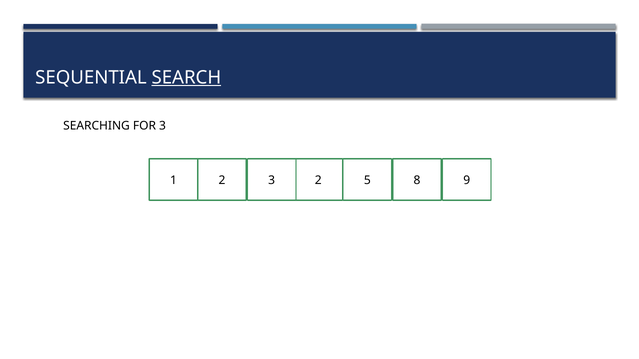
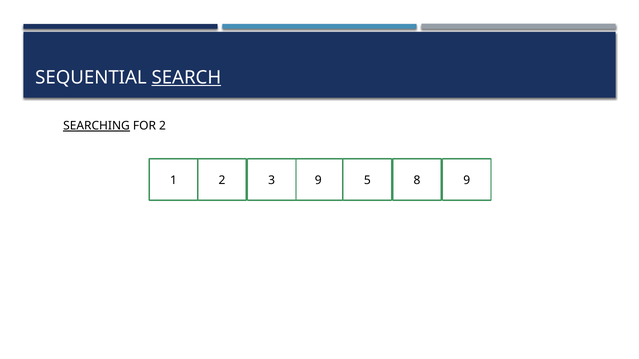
SEARCHING underline: none -> present (97, 126)
FOR 3: 3 -> 2 (163, 126)
2 2: 2 -> 9 (318, 181)
